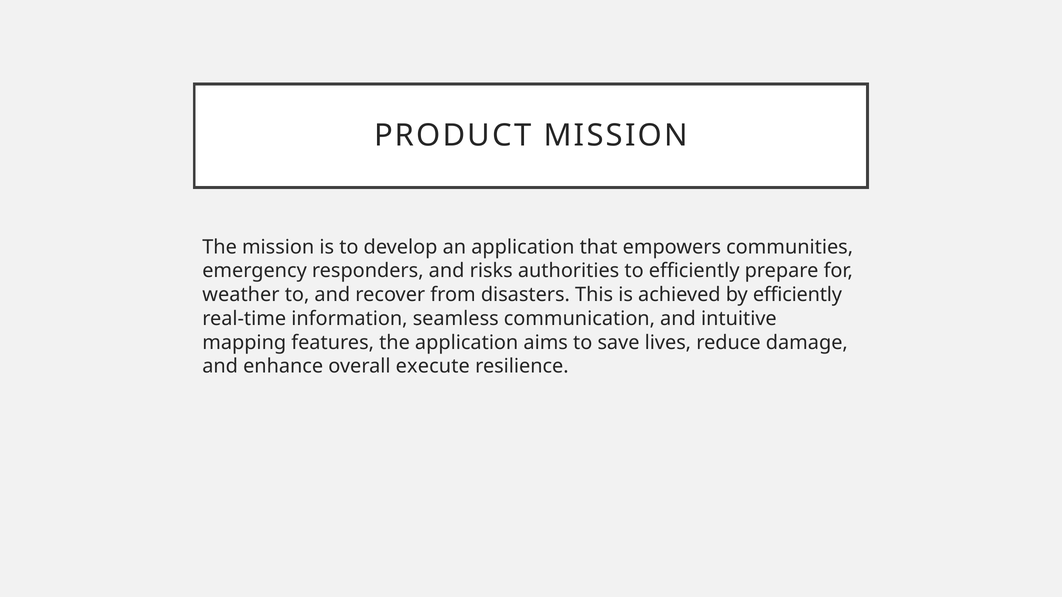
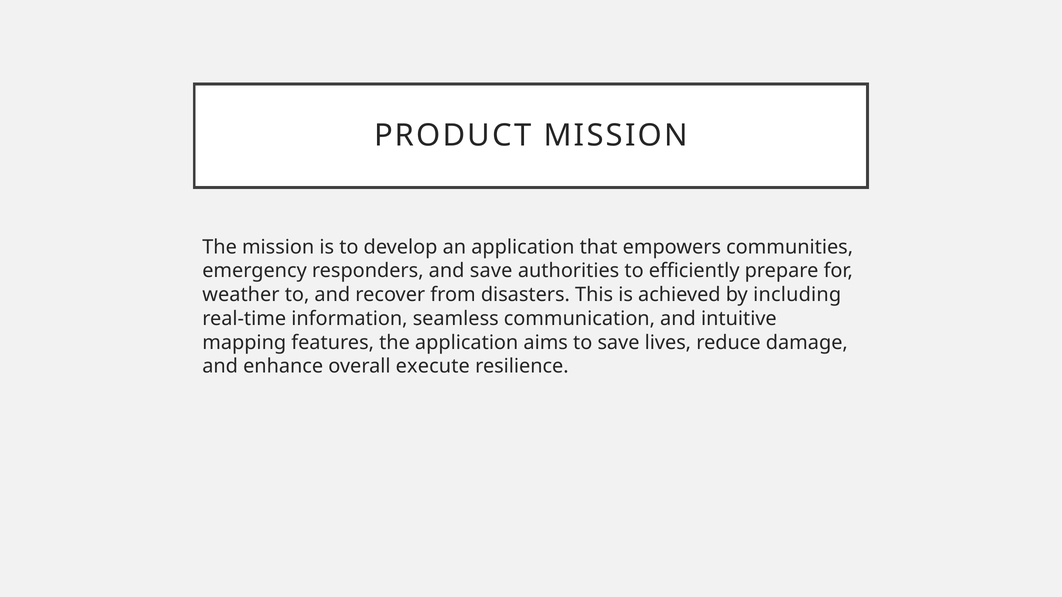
and risks: risks -> save (491, 271)
by efficiently: efficiently -> including (797, 295)
